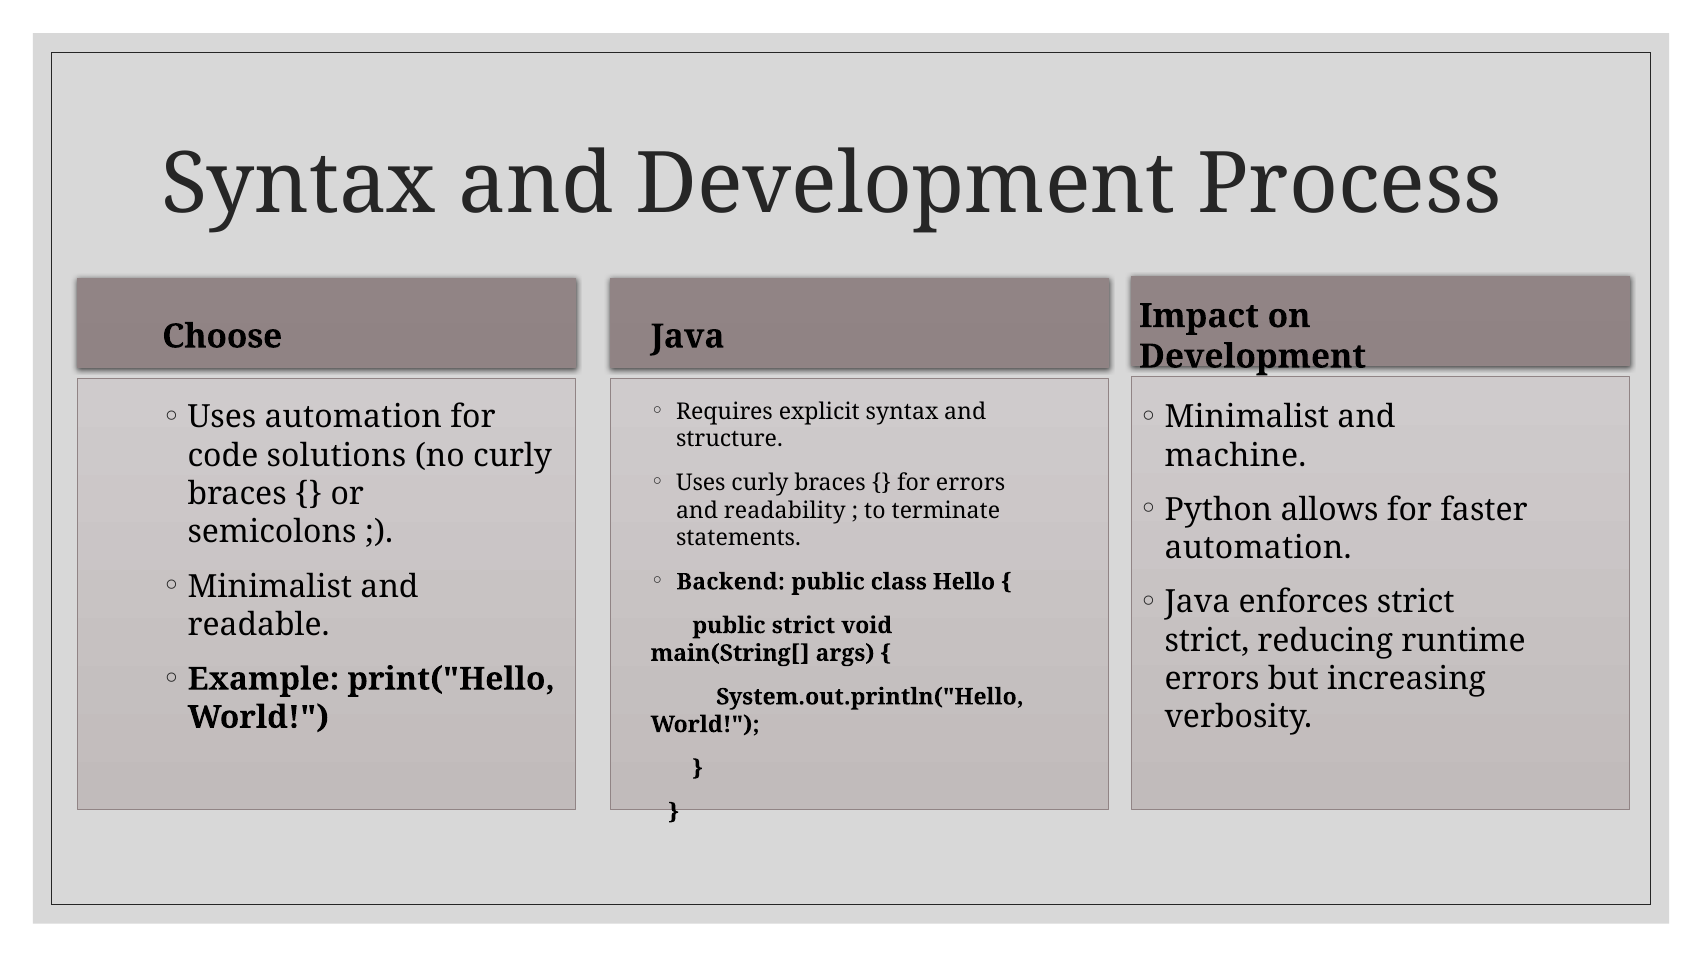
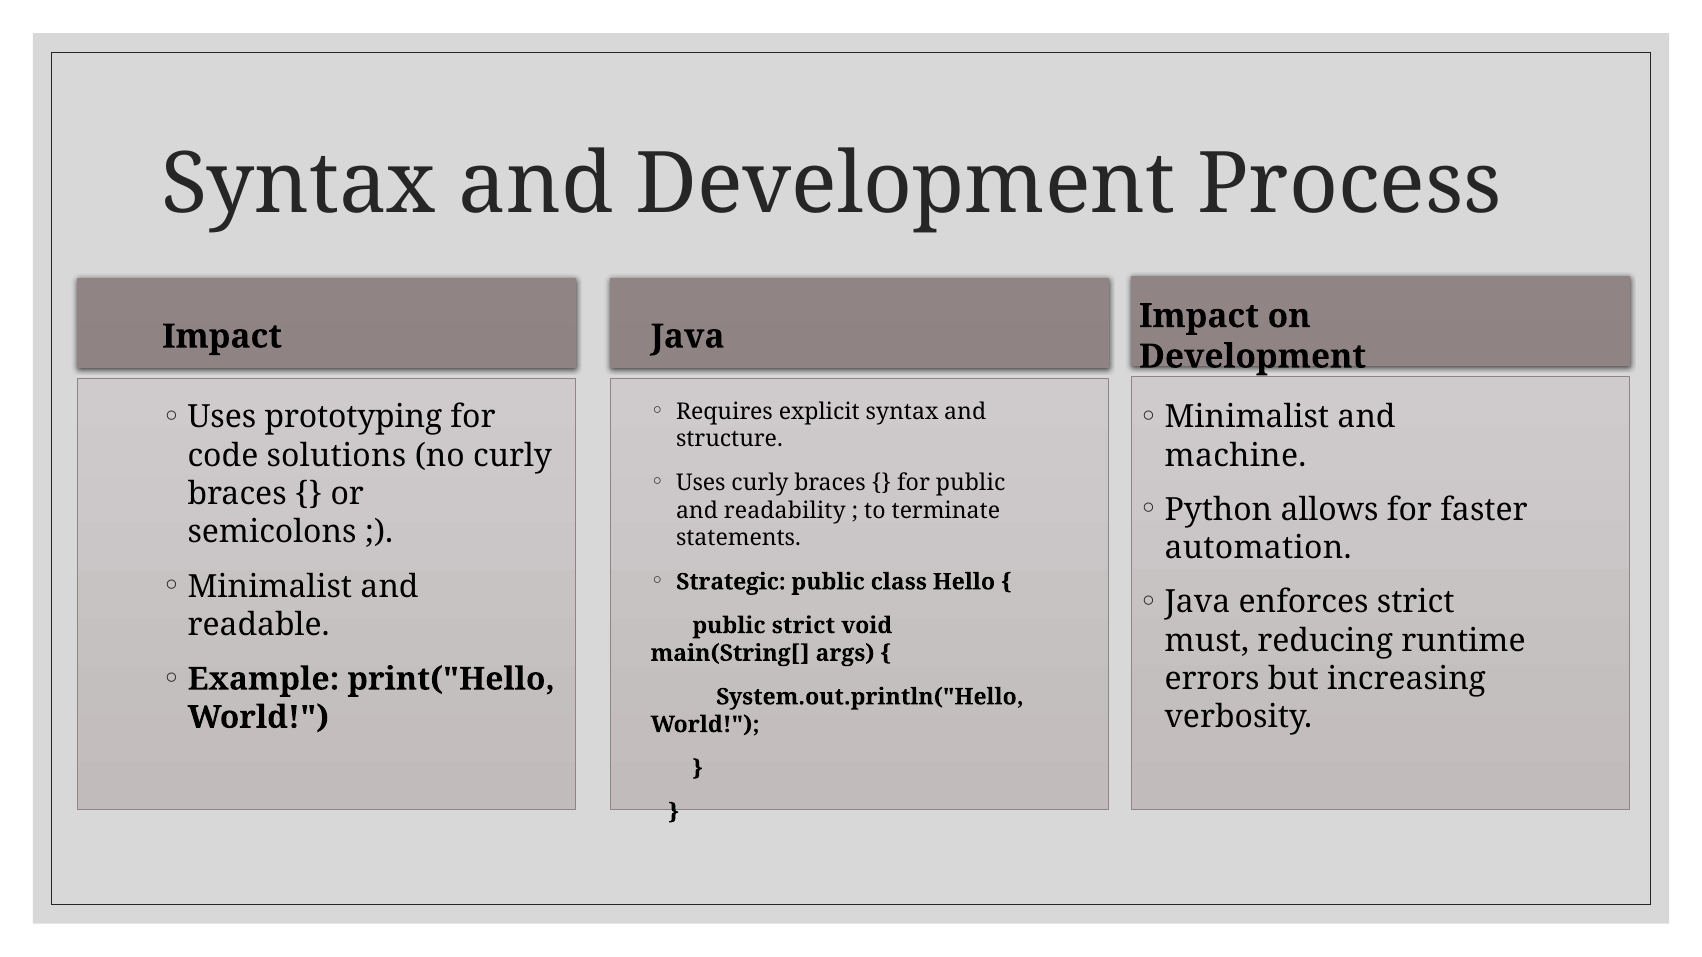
Choose: Choose -> Impact (222, 337)
Uses automation: automation -> prototyping (353, 418)
for errors: errors -> public (971, 483)
Backend: Backend -> Strategic (731, 582)
strict: strict -> must (1207, 641)
